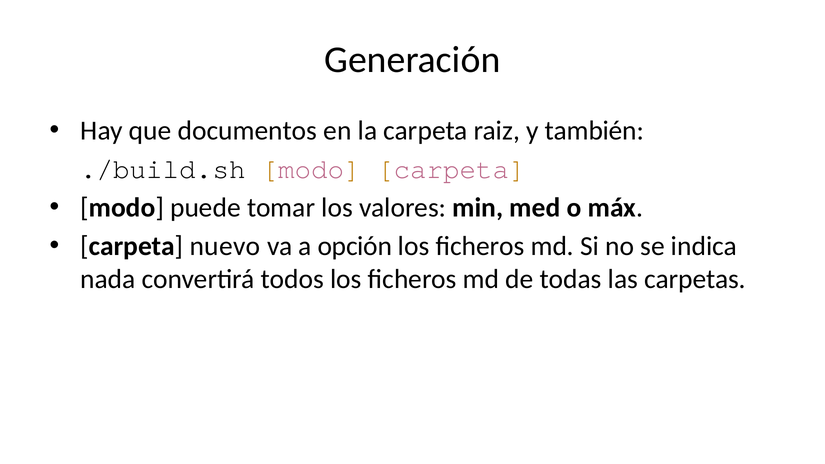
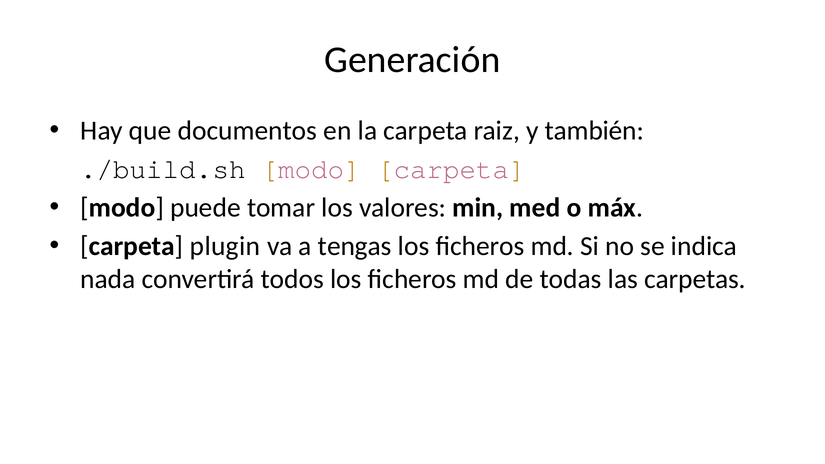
nuevo: nuevo -> plugin (225, 246)
opción: opción -> tengas (355, 246)
